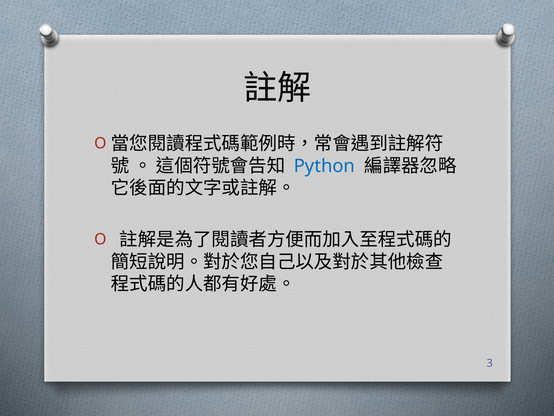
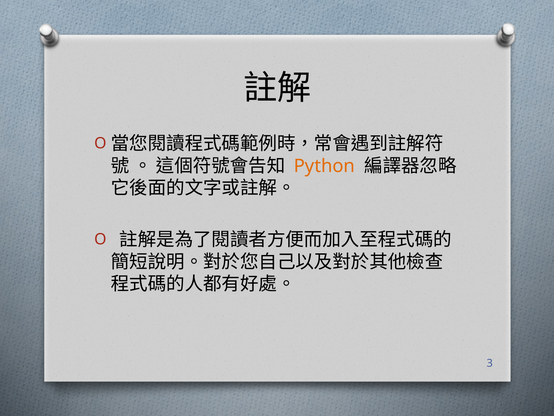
Python colour: blue -> orange (324, 166)
